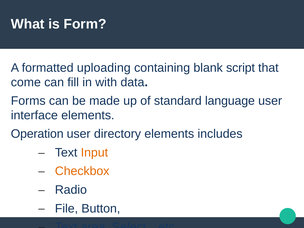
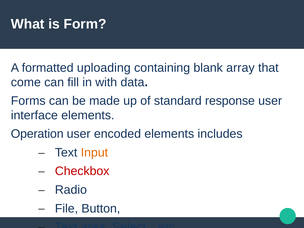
script: script -> array (240, 68)
language: language -> response (230, 101)
directory: directory -> encoded (117, 134)
Checkbox colour: orange -> red (82, 171)
